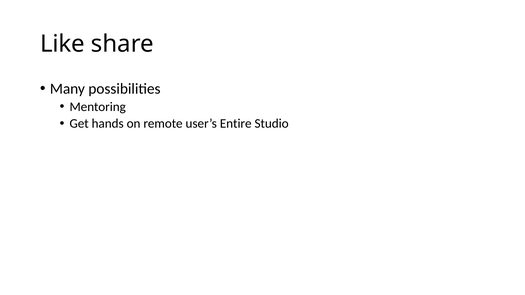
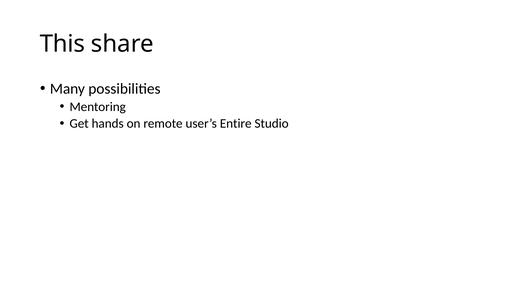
Like: Like -> This (62, 44)
